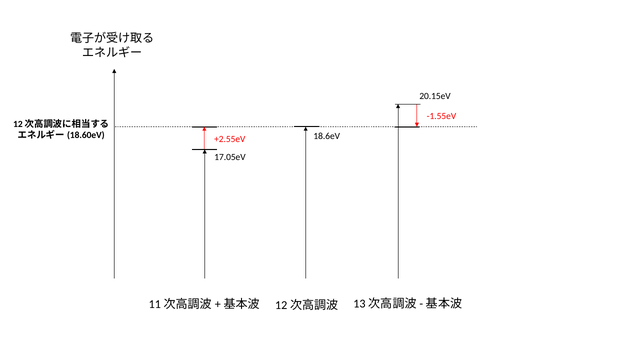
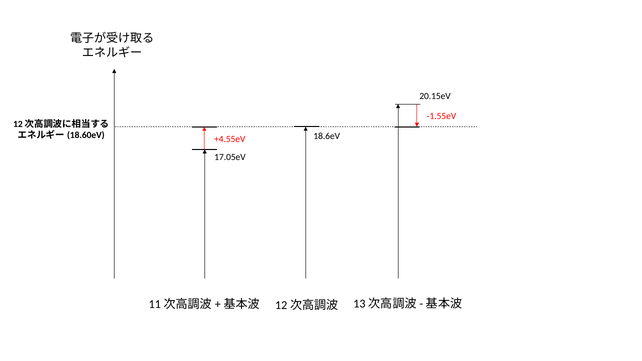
+2.55eV: +2.55eV -> +4.55eV (230, 139)
